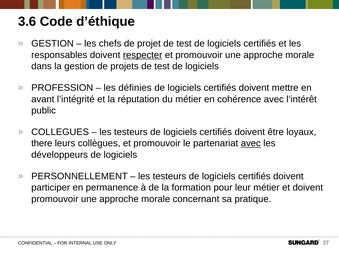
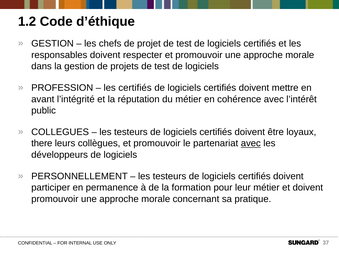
3.6: 3.6 -> 1.2 (27, 21)
respecter underline: present -> none (143, 55)
les définies: définies -> certifiés (135, 88)
